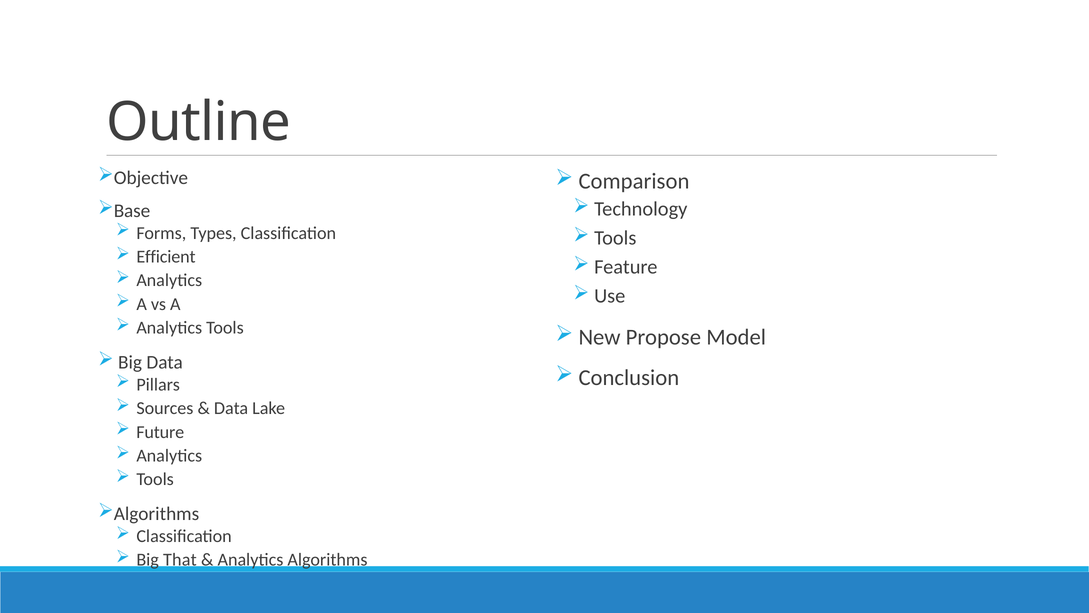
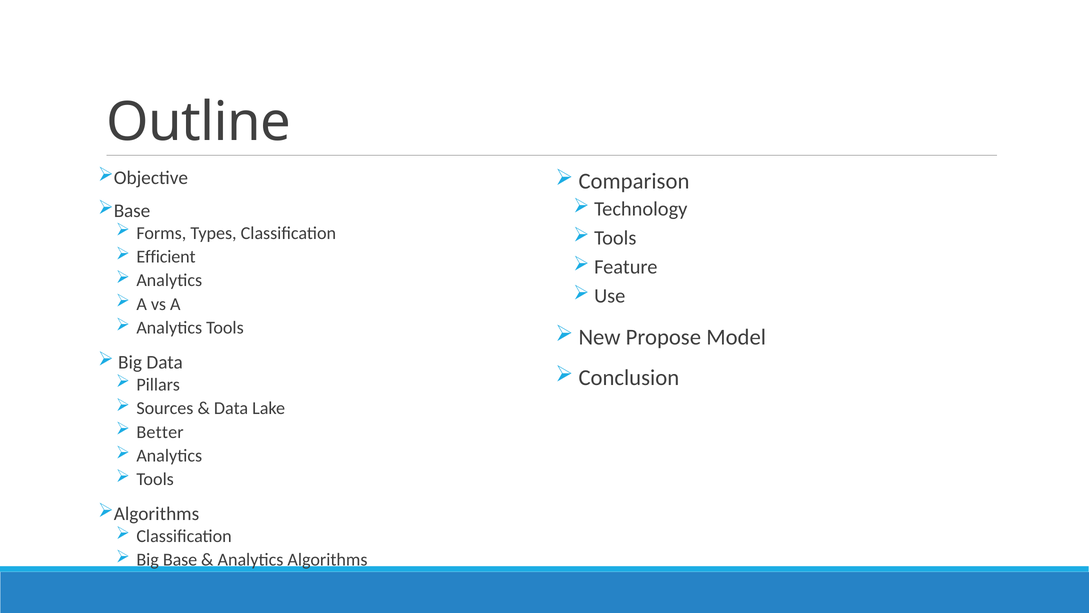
Future: Future -> Better (160, 432)
Big That: That -> Base (180, 560)
